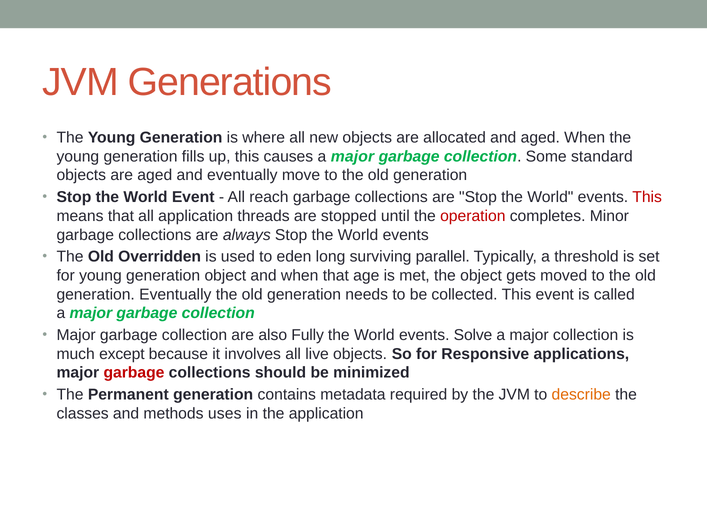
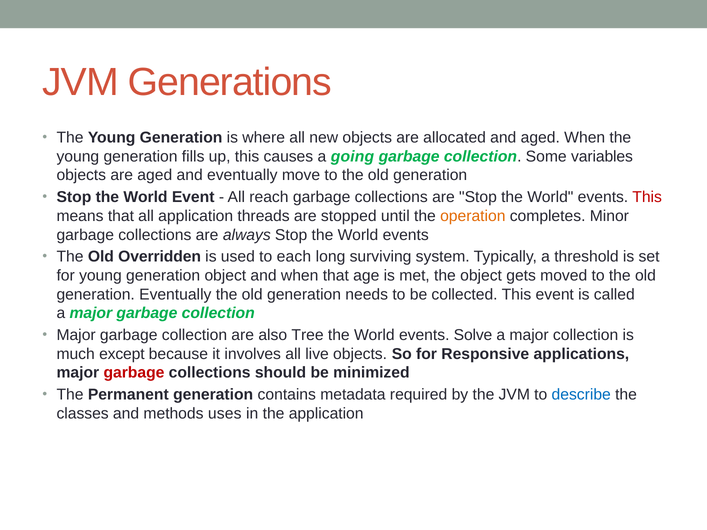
causes a major: major -> going (353, 157)
standard: standard -> variables (602, 157)
operation colour: red -> orange (473, 216)
eden: eden -> each (294, 257)
parallel: parallel -> system (443, 257)
Fully: Fully -> Tree (308, 335)
describe colour: orange -> blue (581, 395)
